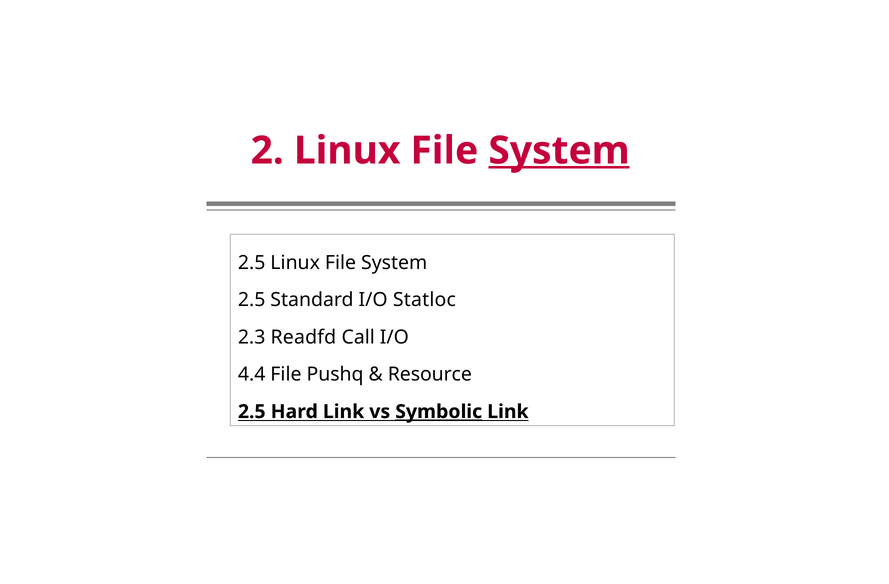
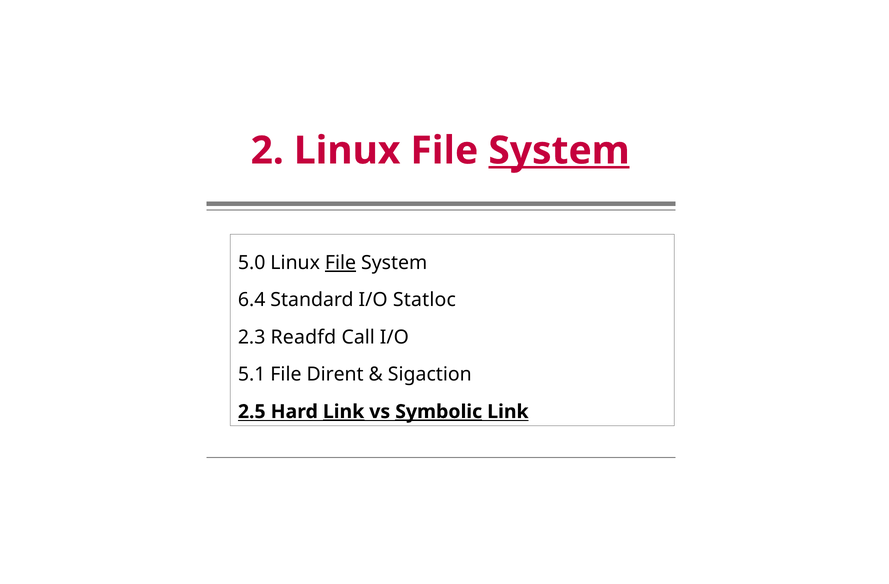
2.5: 2.5 -> 5.0 (252, 263)
File underline: none -> present (341, 263)
2.5: 2.5 -> 6.4 (252, 300)
4.4: 4.4 -> 5.1 (252, 374)
Pushq: Pushq -> Dirent (335, 374)
Resource: Resource -> Sigaction (430, 374)
Link underline: none -> present (344, 412)
